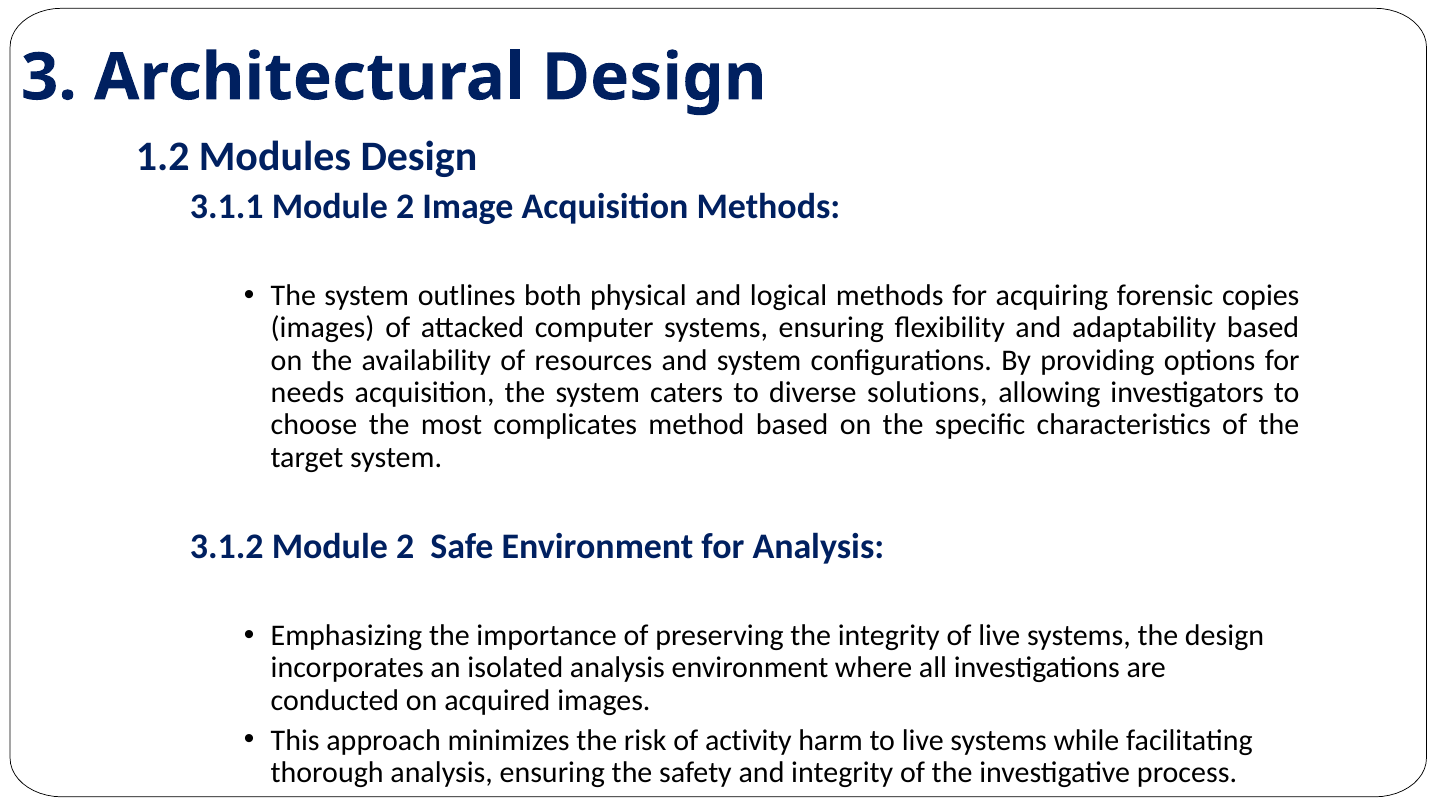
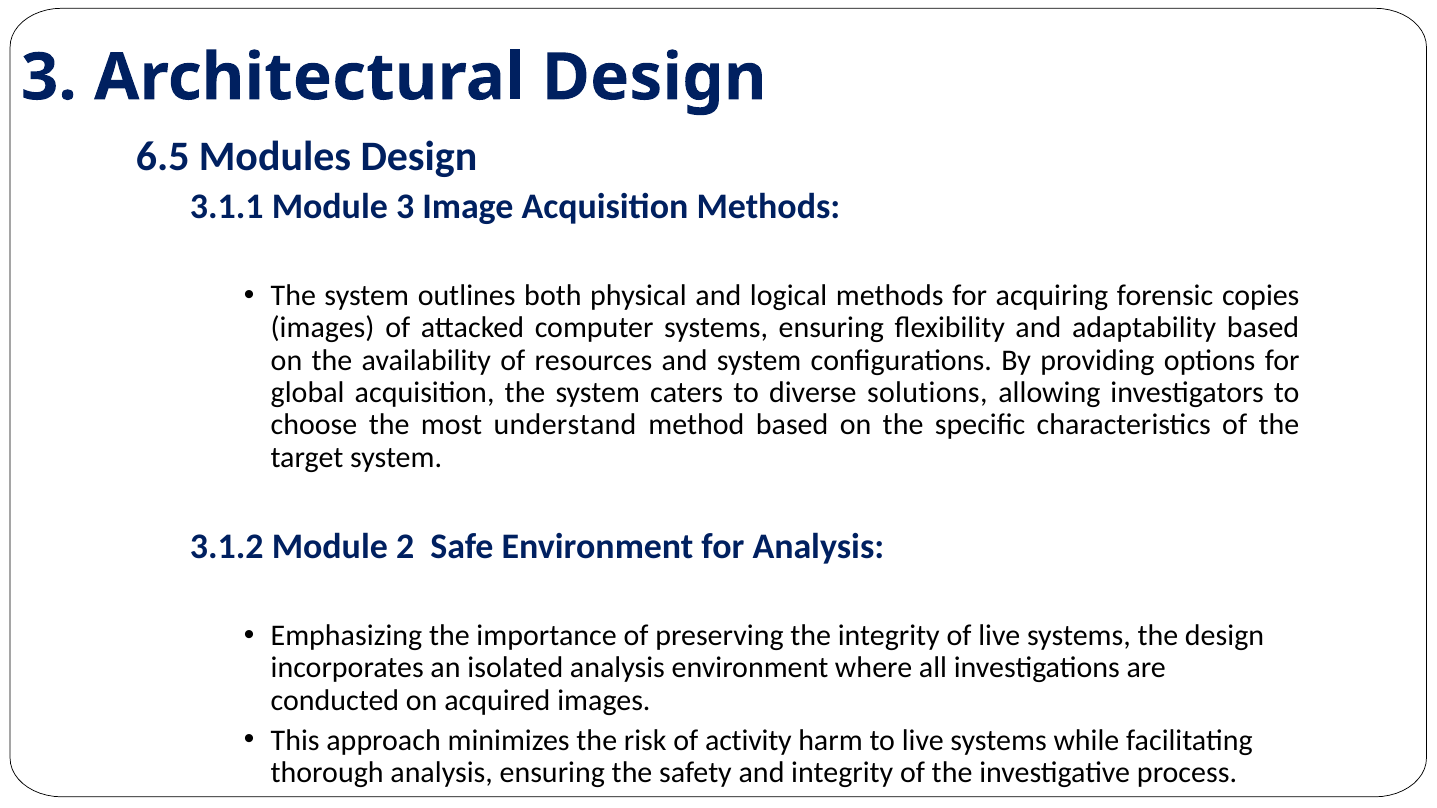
1.2: 1.2 -> 6.5 (163, 157)
3.1.1 Module 2: 2 -> 3 (405, 206)
needs: needs -> global (308, 393)
complicates: complicates -> understand (565, 425)
